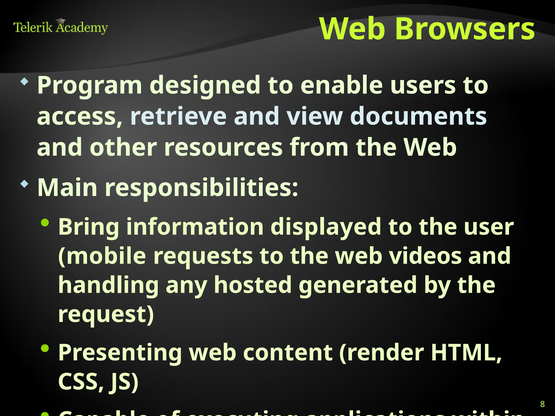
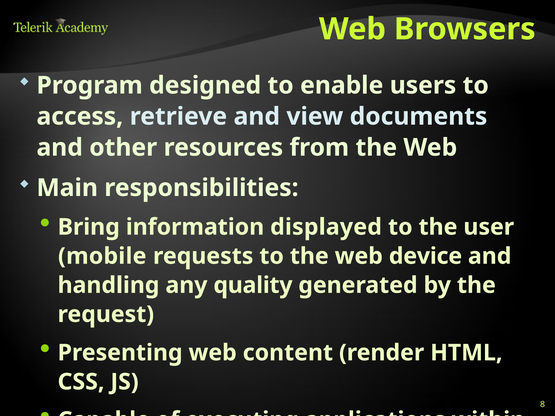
videos: videos -> device (425, 256)
hosted: hosted -> quality (253, 285)
